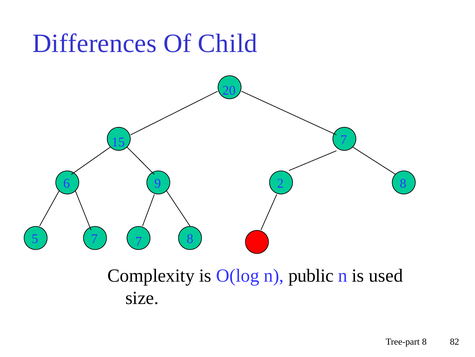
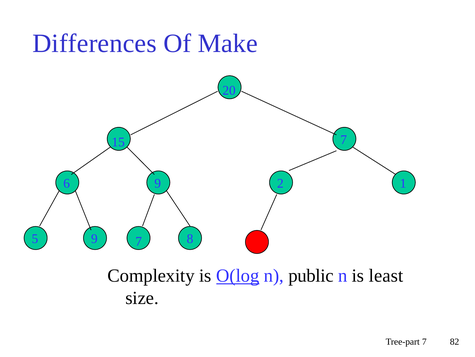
Child: Child -> Make (228, 43)
2 8: 8 -> 1 (403, 183)
5 7: 7 -> 9 (94, 238)
O(log underline: none -> present (238, 275)
used: used -> least (386, 275)
Tree-part 8: 8 -> 7 (424, 341)
